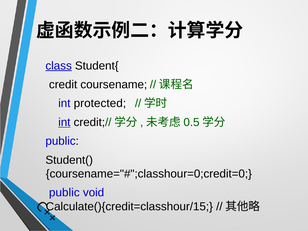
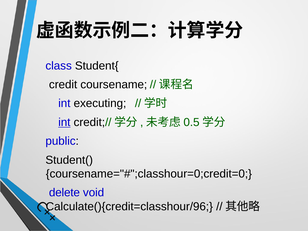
class underline: present -> none (59, 66)
protected: protected -> executing (100, 103)
public: public -> delete (64, 193)
Calculate(){credit=classhour/15: Calculate(){credit=classhour/15 -> Calculate(){credit=classhour/96 (129, 207)
